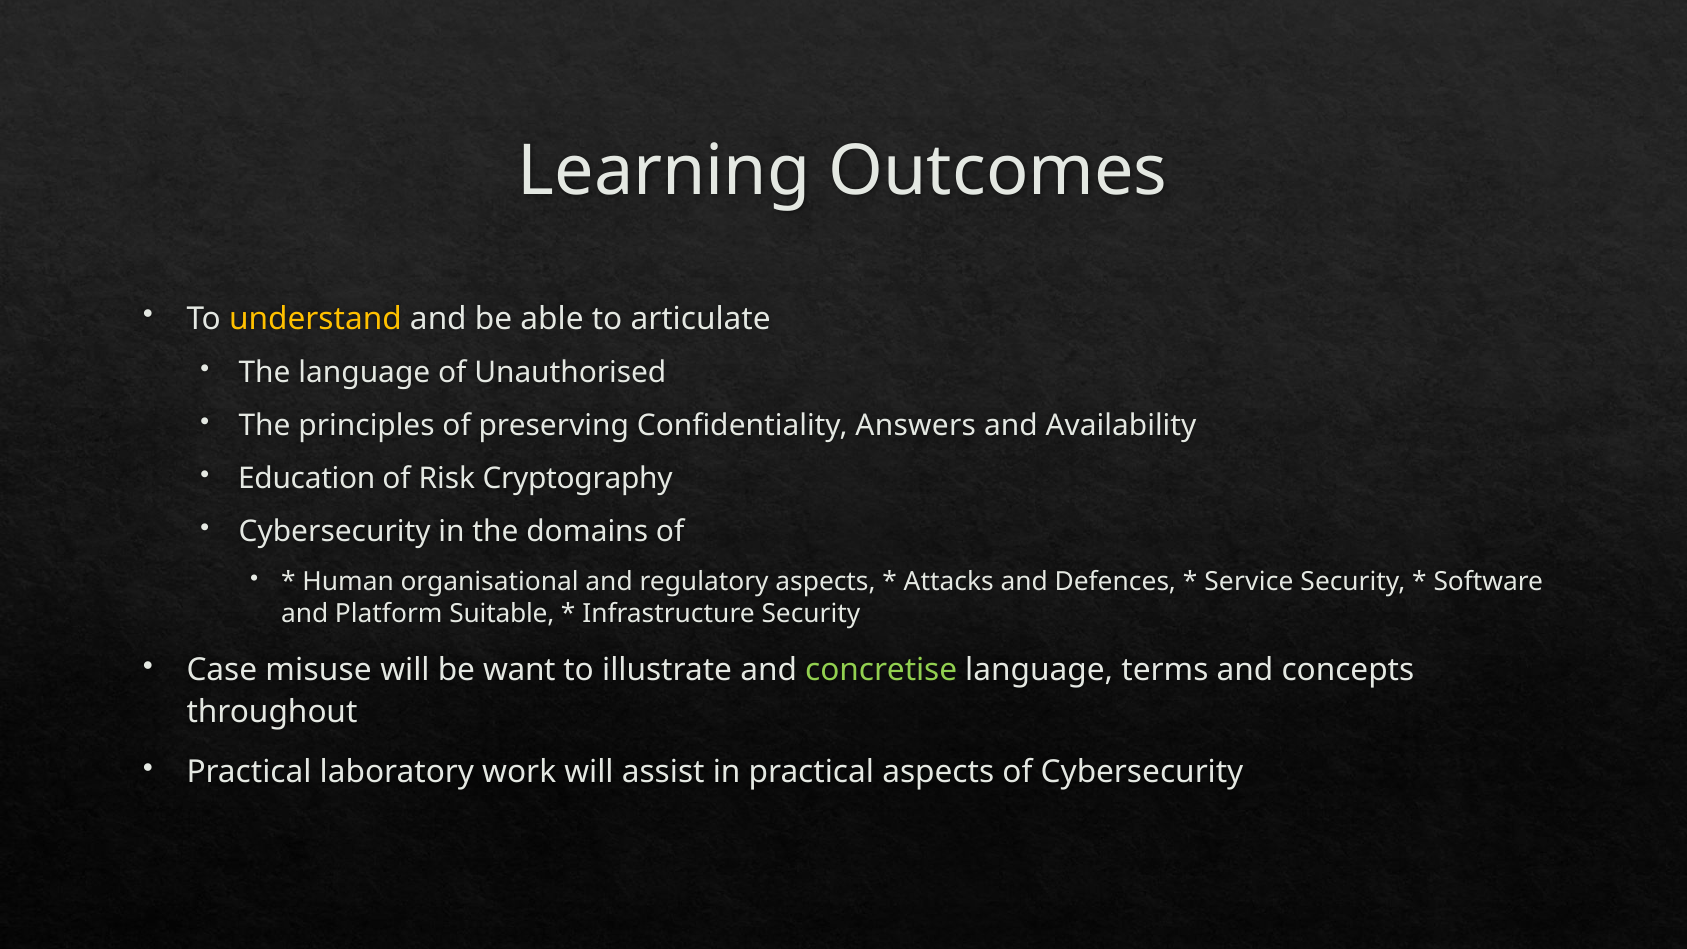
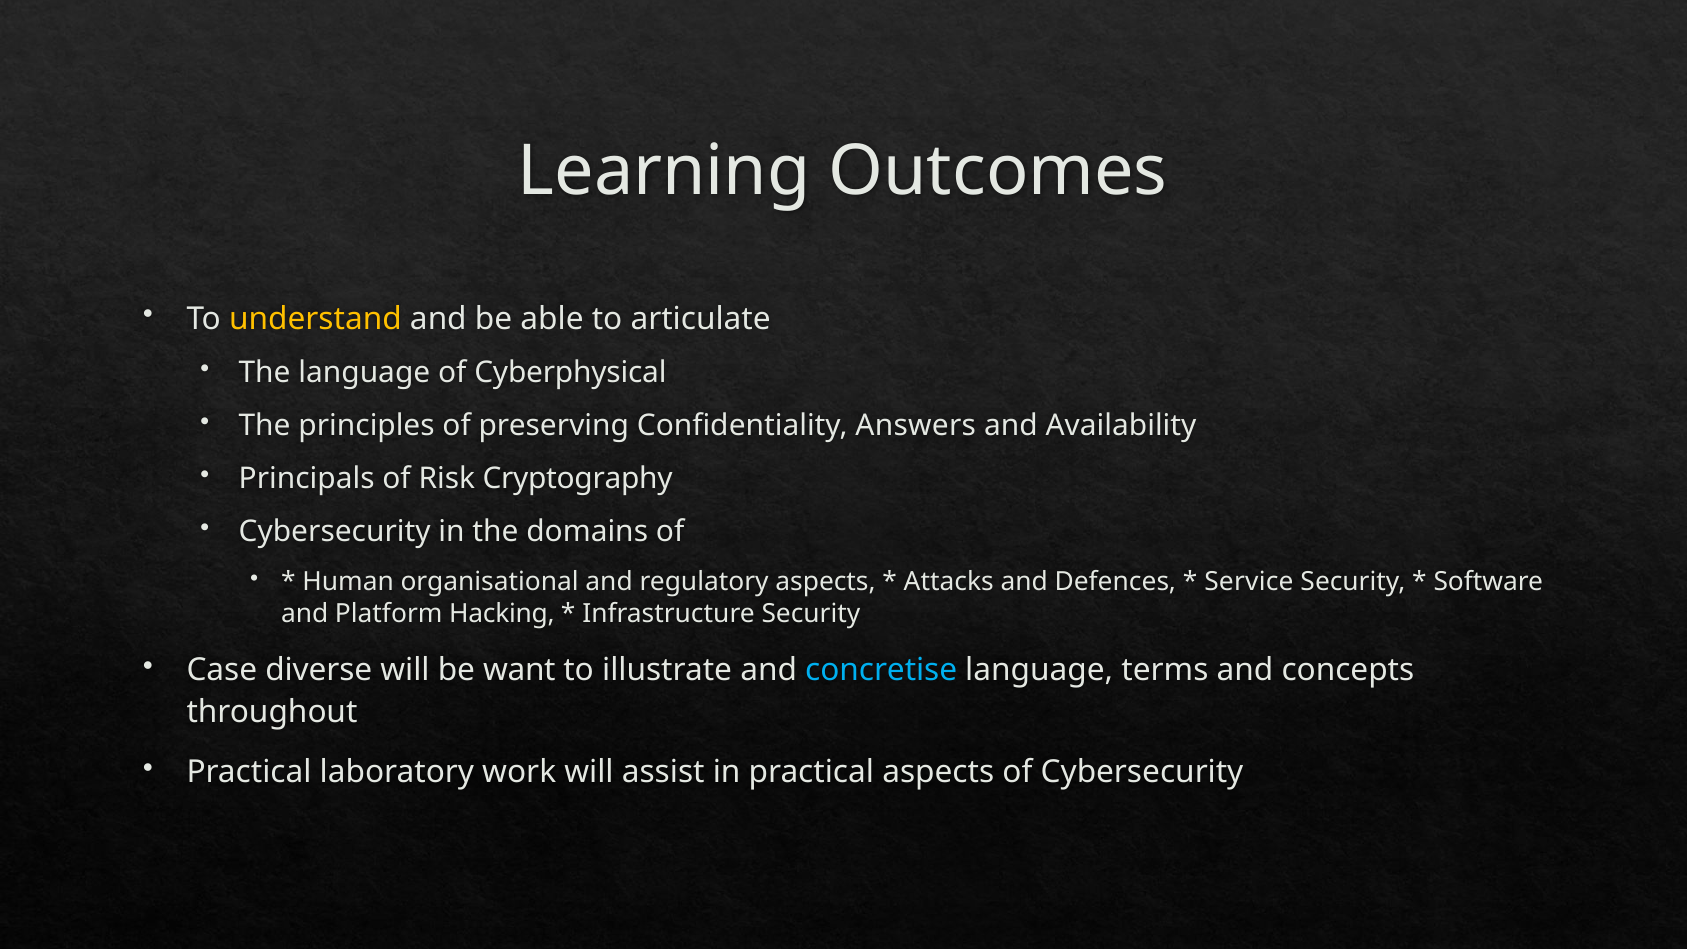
Unauthorised: Unauthorised -> Cyberphysical (570, 373)
Education: Education -> Principals (307, 479)
Suitable: Suitable -> Hacking (502, 614)
misuse: misuse -> diverse (319, 670)
concretise colour: light green -> light blue (881, 670)
